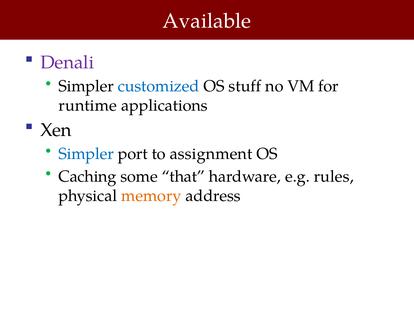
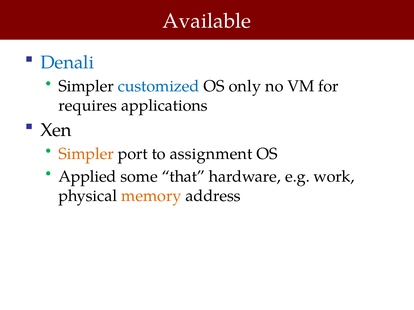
Denali colour: purple -> blue (67, 63)
stuff: stuff -> only (245, 86)
runtime: runtime -> requires (88, 106)
Simpler colour: blue -> orange (86, 154)
Caching: Caching -> Applied (87, 177)
rules: rules -> work (334, 177)
